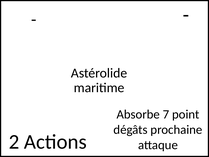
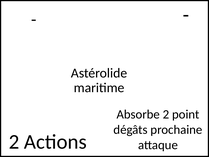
Absorbe 7: 7 -> 2 (166, 114)
